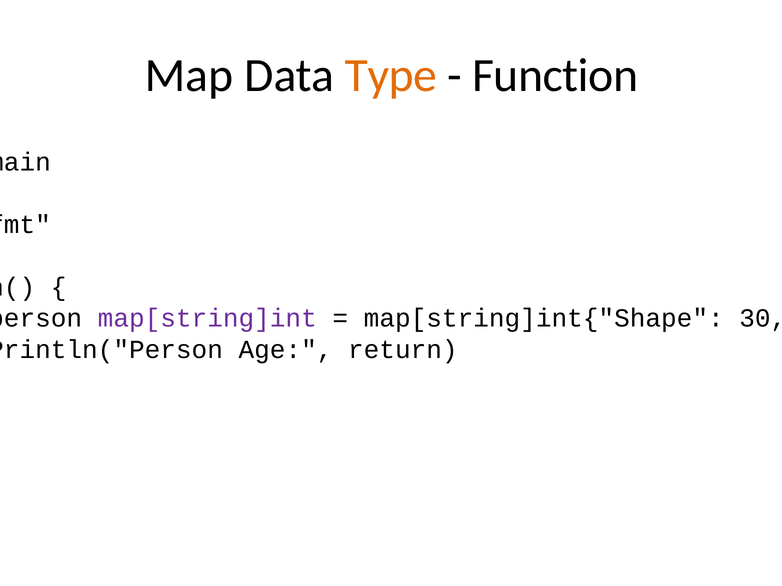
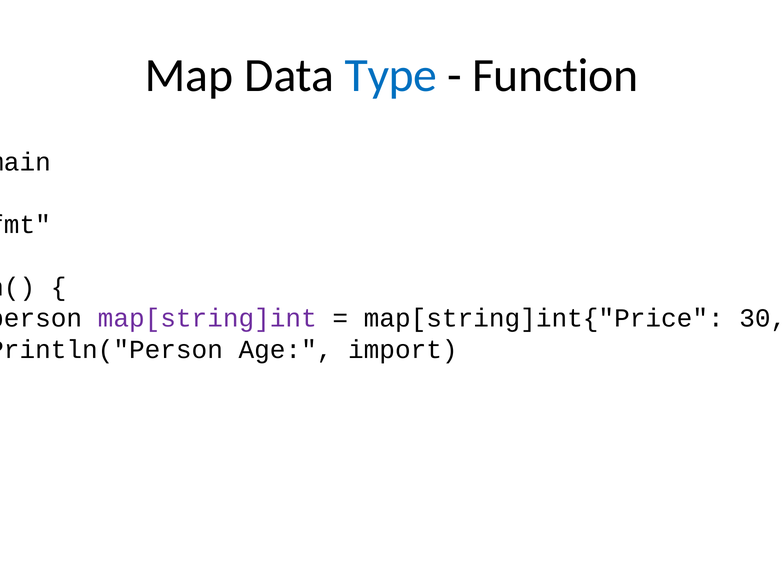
Type colour: orange -> blue (391, 76)
map[string]int{"Shape: map[string]int{"Shape -> map[string]int{"Price (544, 318)
Age return: return -> import (403, 350)
